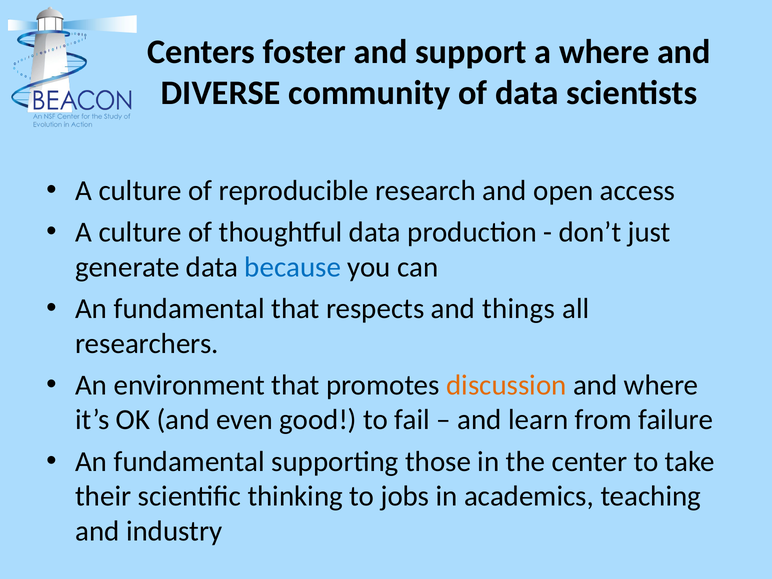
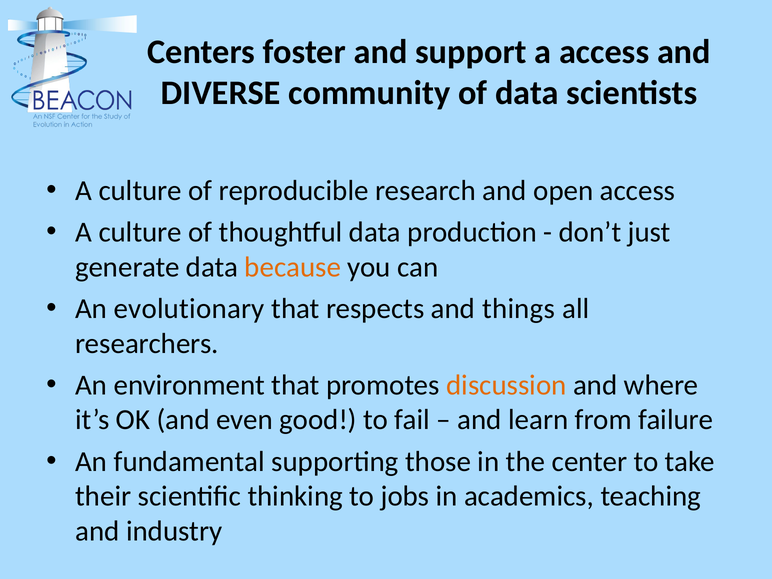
a where: where -> access (604, 52)
because colour: blue -> orange (293, 267)
fundamental: fundamental -> evolutionary (189, 309)
